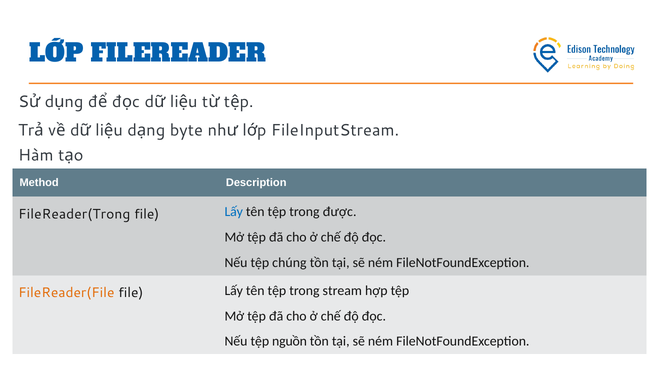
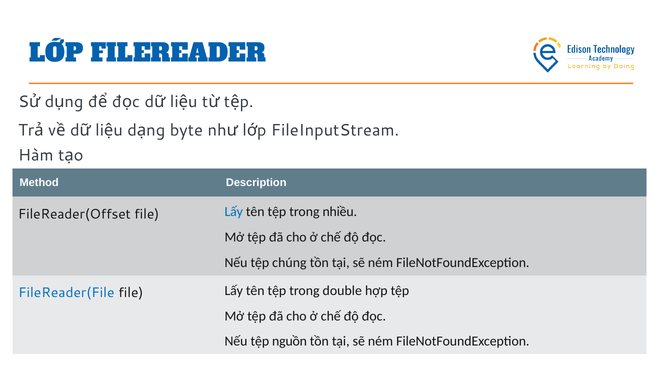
FileReader(Trong: FileReader(Trong -> FileReader(Offset (74, 214)
được: được -> nhiều (340, 212)
FileReader(File colour: orange -> blue (66, 293)
stream: stream -> double (342, 291)
